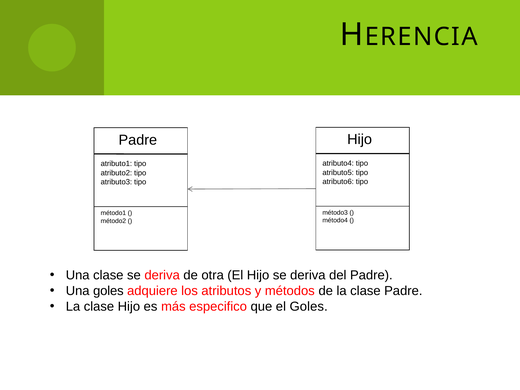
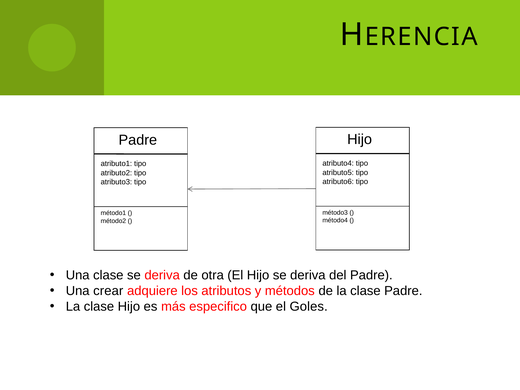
Una goles: goles -> crear (108, 291)
